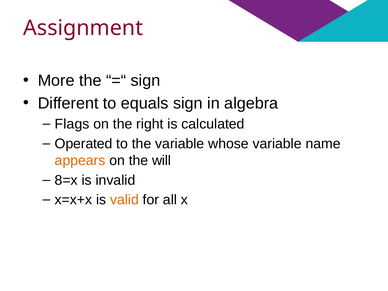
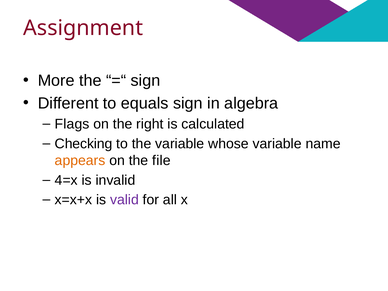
Operated: Operated -> Checking (84, 144)
will: will -> file (161, 161)
8=x: 8=x -> 4=x (66, 180)
valid colour: orange -> purple (124, 200)
